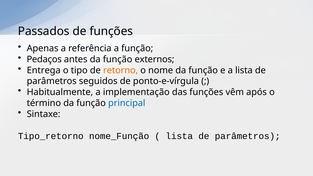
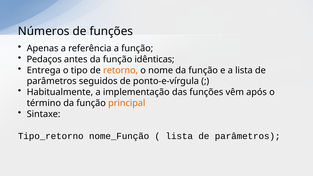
Passados: Passados -> Números (44, 31)
externos: externos -> idênticas (155, 59)
principal colour: blue -> orange (127, 103)
